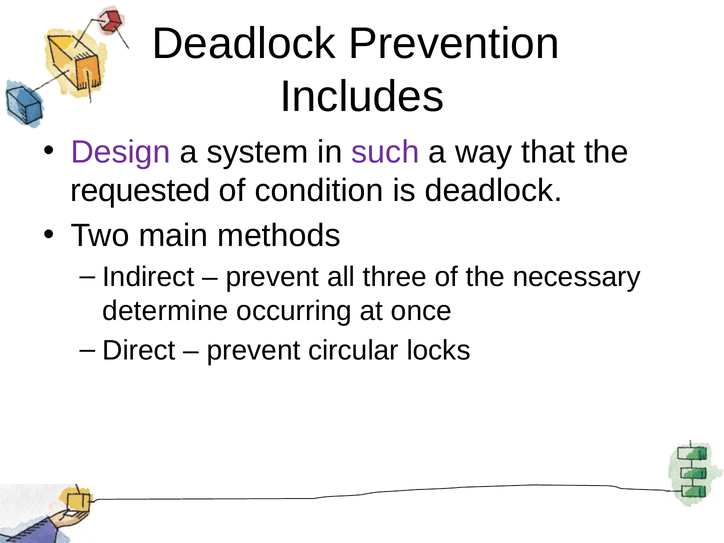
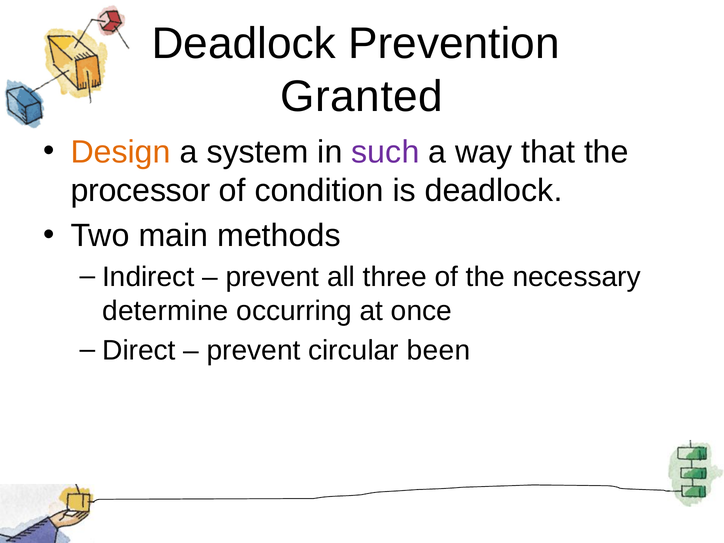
Includes: Includes -> Granted (362, 97)
Design colour: purple -> orange (121, 152)
requested: requested -> processor (140, 191)
locks: locks -> been (438, 350)
